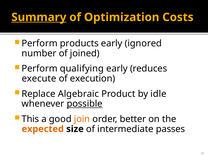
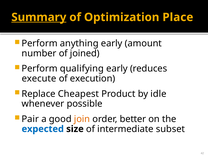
Costs: Costs -> Place (178, 17)
products: products -> anything (79, 43)
ignored: ignored -> amount (143, 43)
Algebraic: Algebraic -> Cheapest (78, 94)
possible underline: present -> none (85, 104)
This: This -> Pair (30, 119)
expected colour: orange -> blue (43, 129)
passes: passes -> subset (170, 129)
